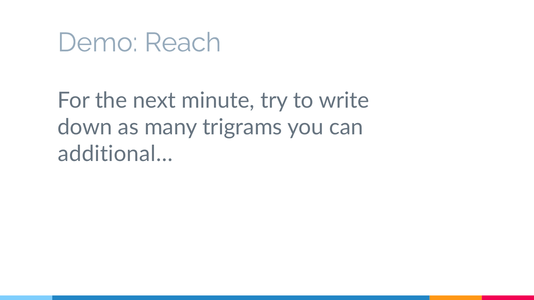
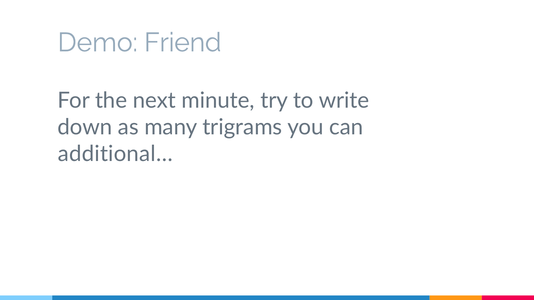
Reach: Reach -> Friend (183, 43)
